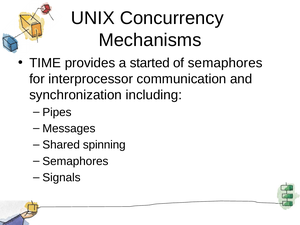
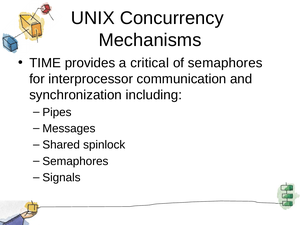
started: started -> critical (150, 63)
spinning: spinning -> spinlock (104, 145)
